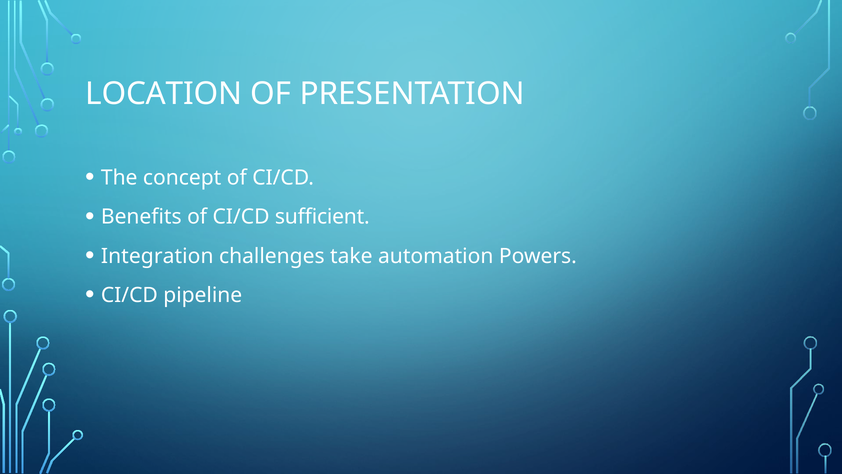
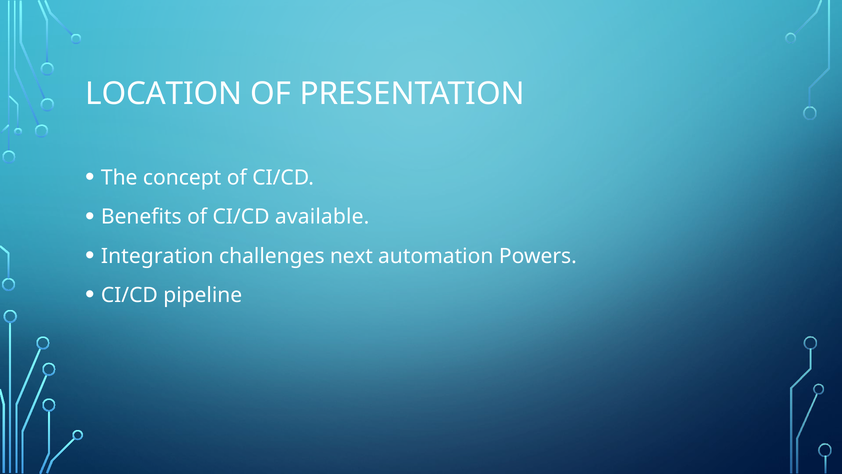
sufficient: sufficient -> available (322, 217)
take: take -> next (351, 256)
